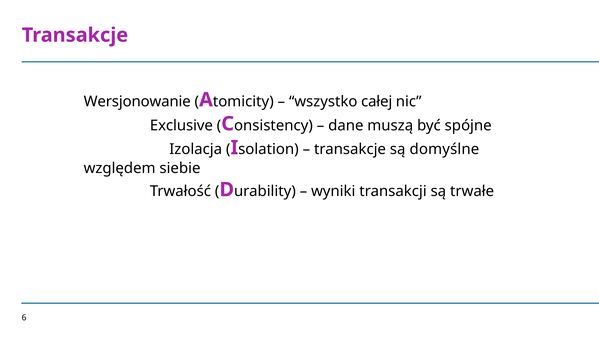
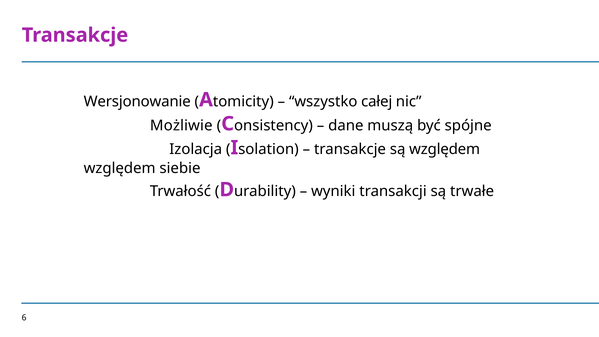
Exclusive: Exclusive -> Możliwie (181, 125)
są domyślne: domyślne -> względem (445, 149)
